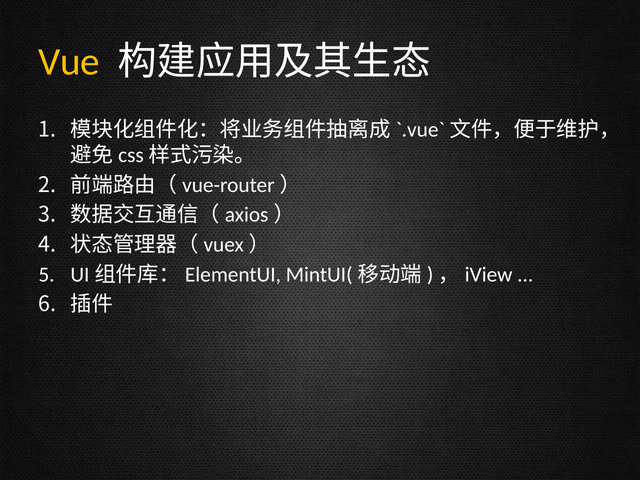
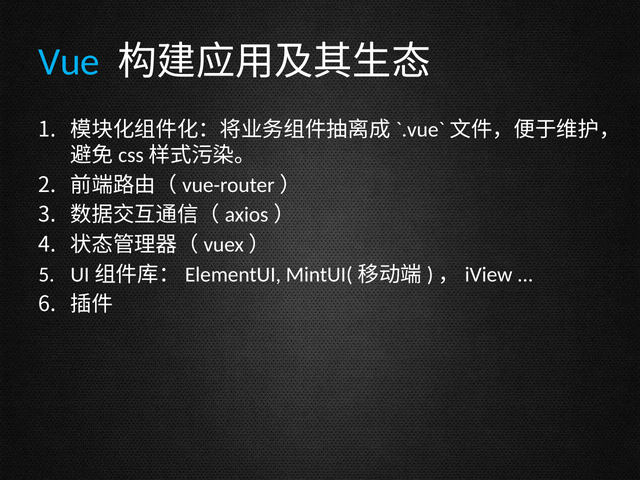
Vue colour: yellow -> light blue (69, 62)
